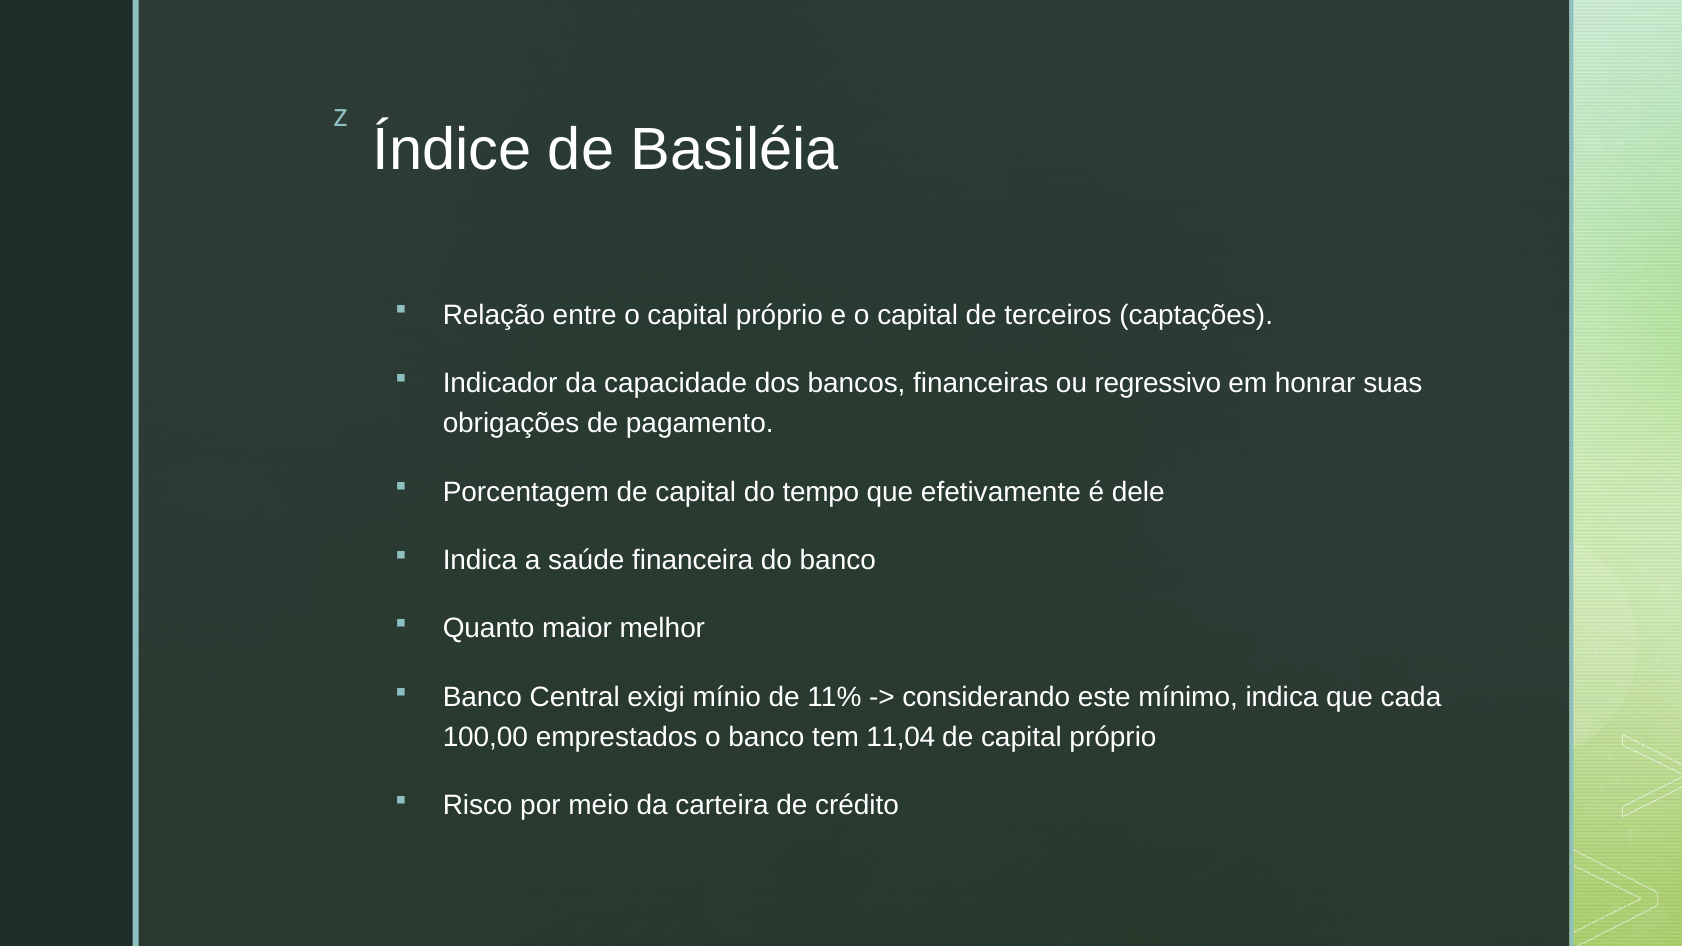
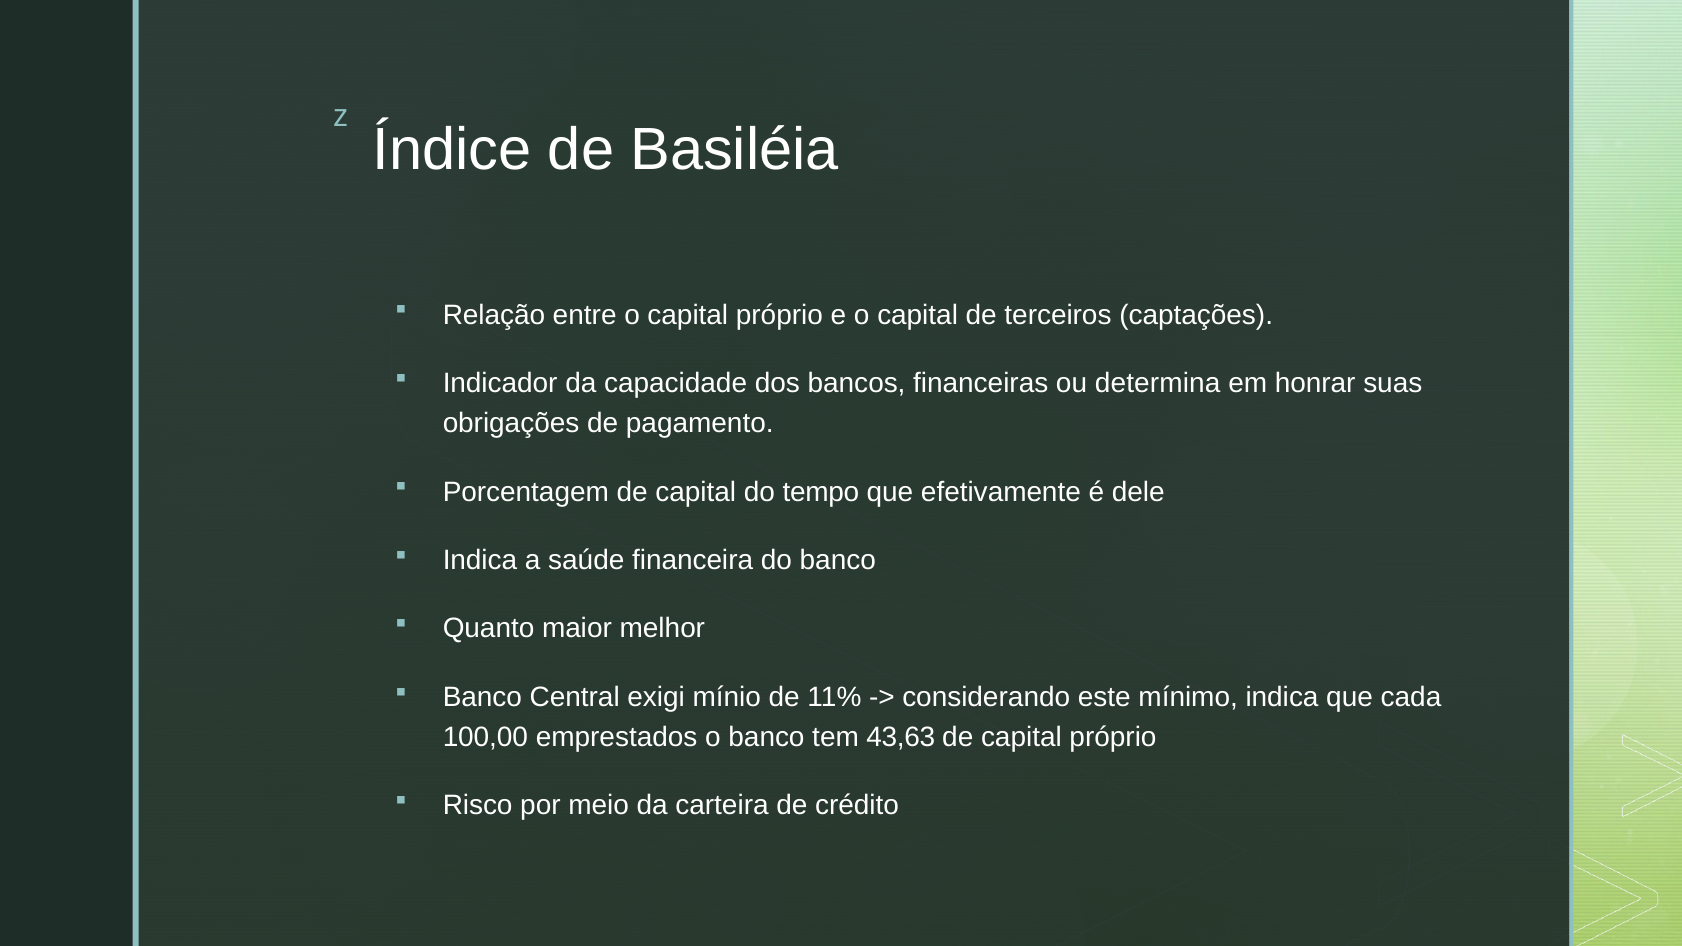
regressivo: regressivo -> determina (1158, 383)
11,04: 11,04 -> 43,63 (901, 737)
